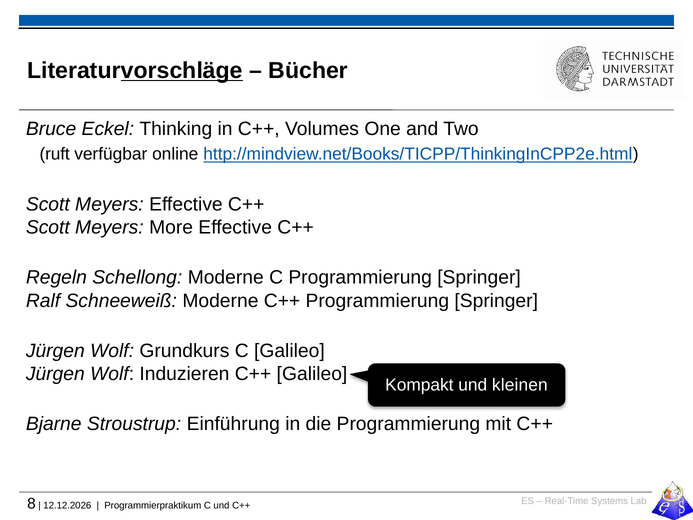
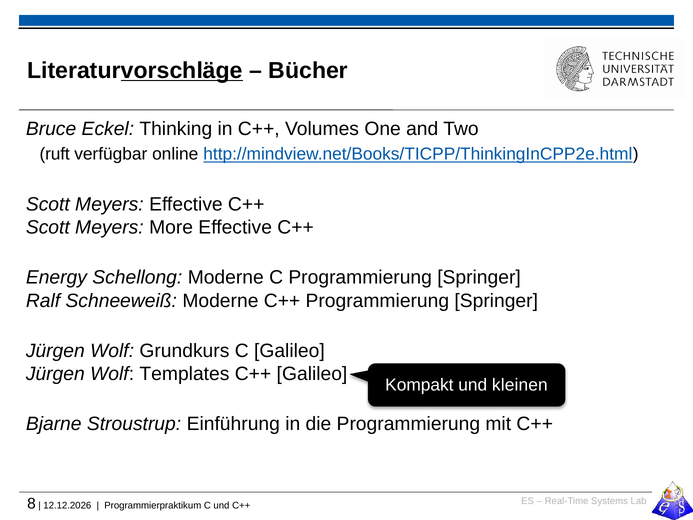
Regeln: Regeln -> Energy (56, 278)
Induzieren: Induzieren -> Templates (184, 374)
